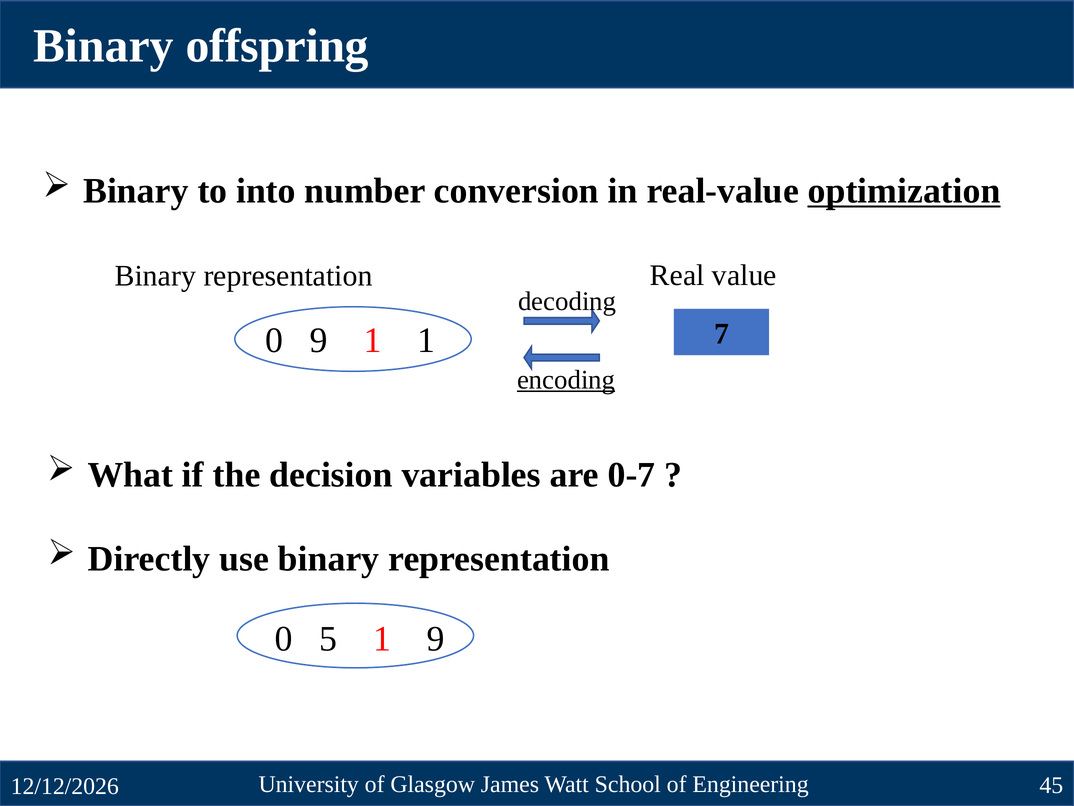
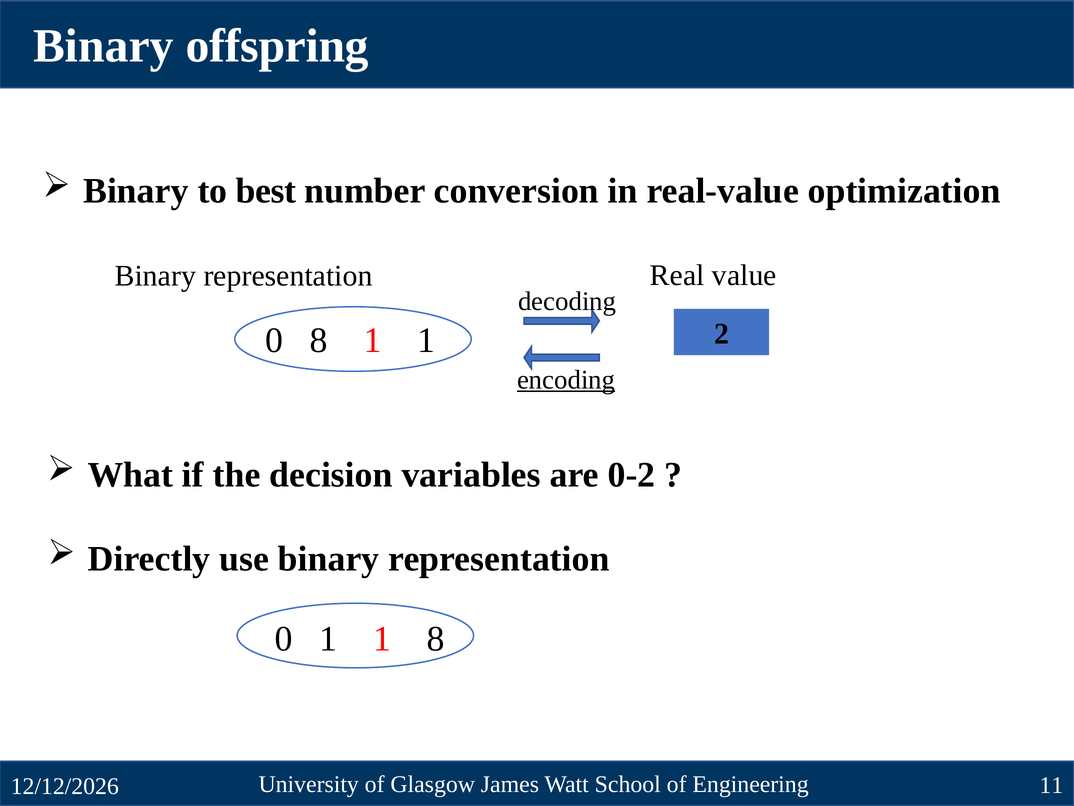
into: into -> best (266, 191)
optimization underline: present -> none (904, 191)
0 9: 9 -> 8 (319, 340)
7: 7 -> 2 (722, 334)
0-7: 0-7 -> 0-2 (631, 474)
0 5: 5 -> 1 (328, 639)
1 9: 9 -> 8 (436, 639)
45: 45 -> 11 (1051, 785)
